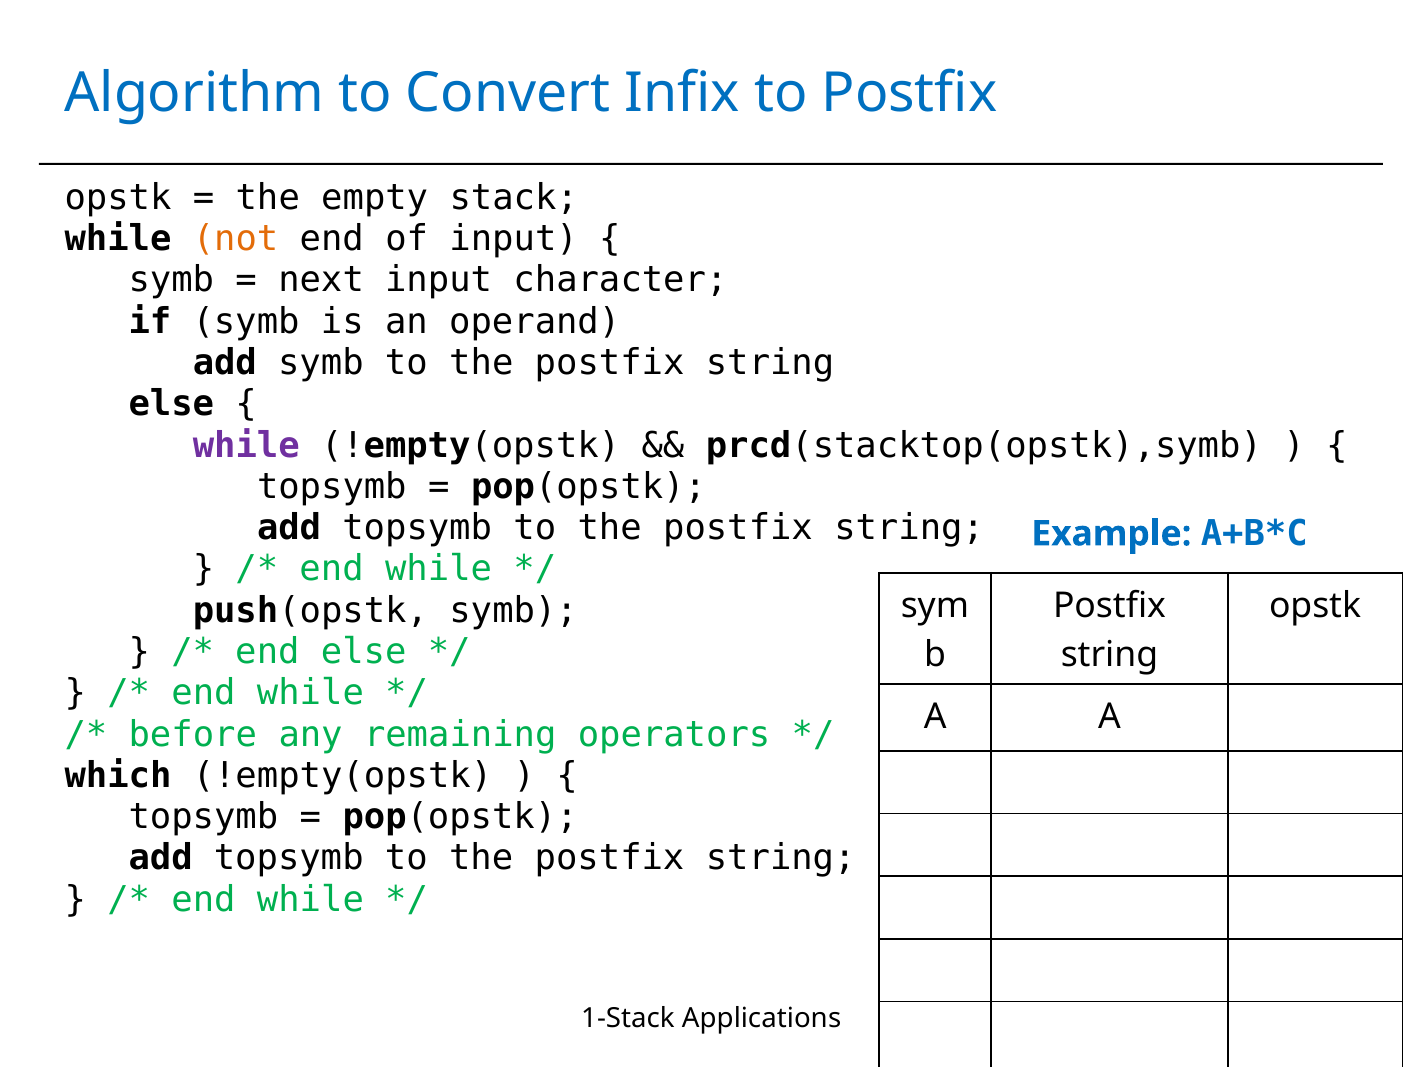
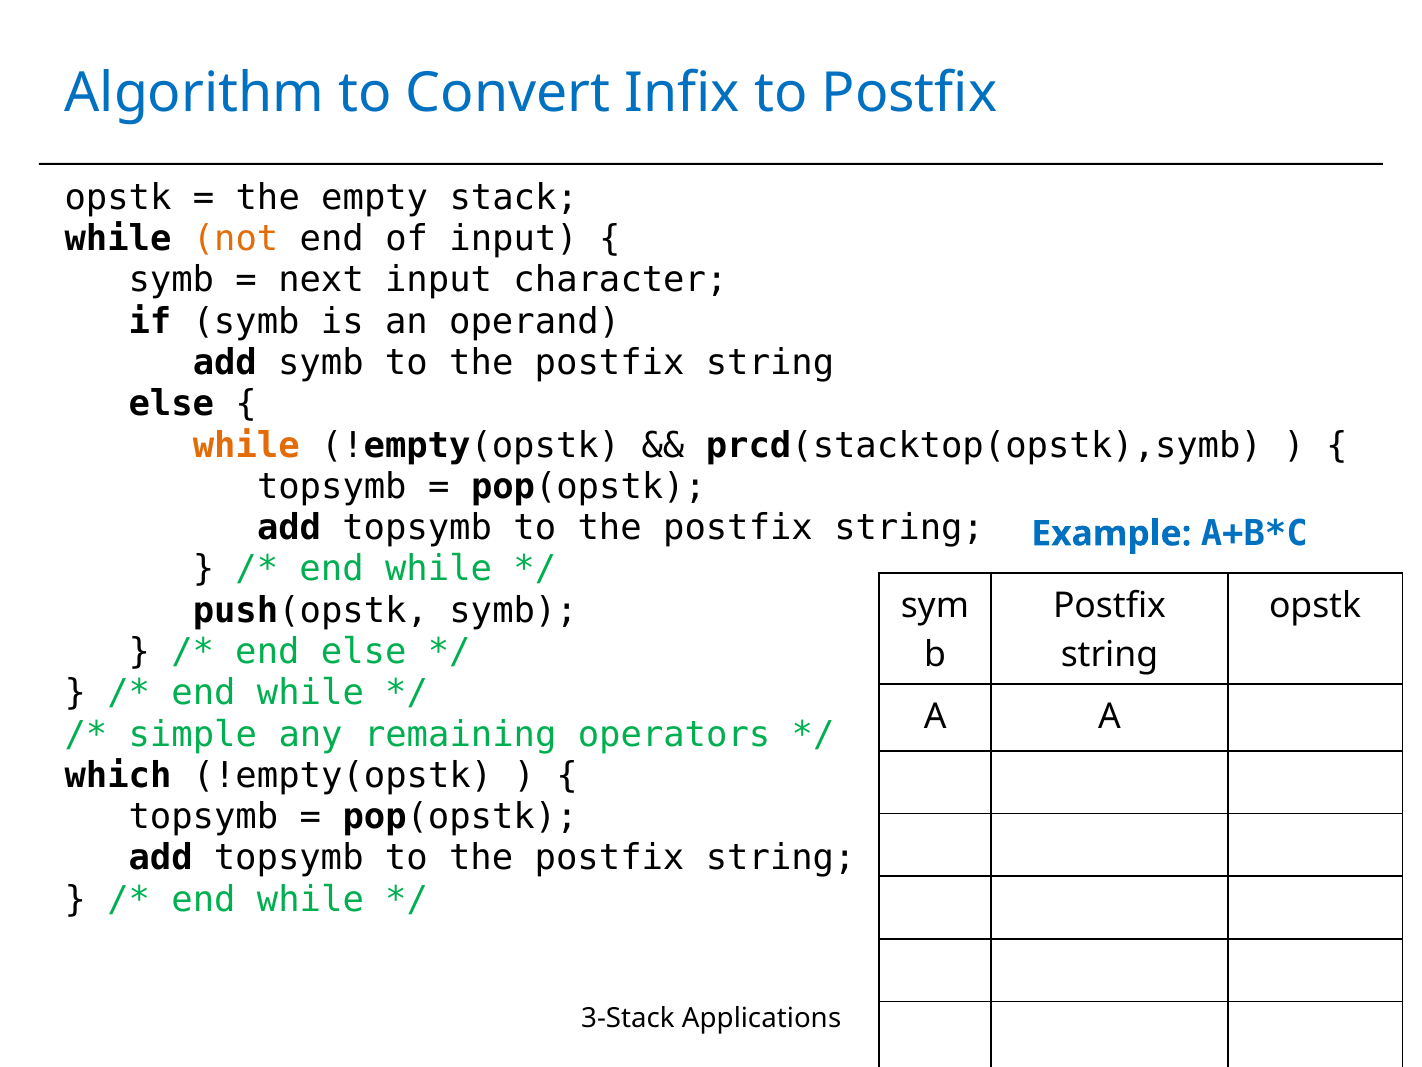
while colour: purple -> orange (246, 445)
before: before -> simple (193, 734)
1-Stack: 1-Stack -> 3-Stack (628, 1018)
